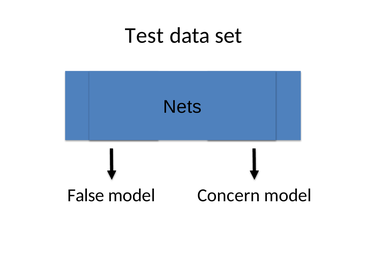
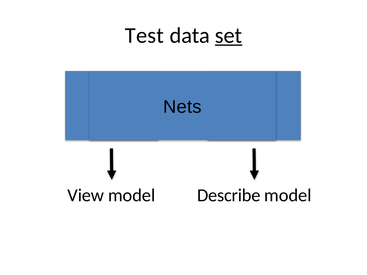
set underline: none -> present (229, 36)
False: False -> View (86, 195)
Concern: Concern -> Describe (229, 195)
